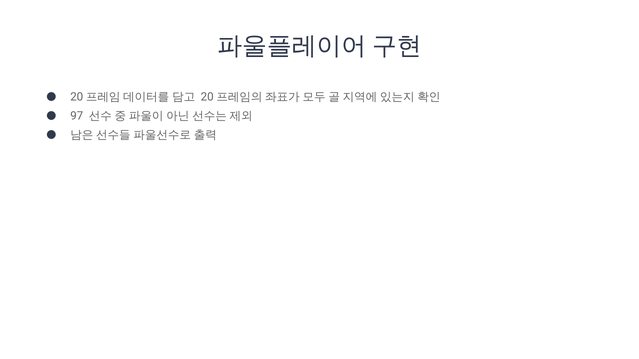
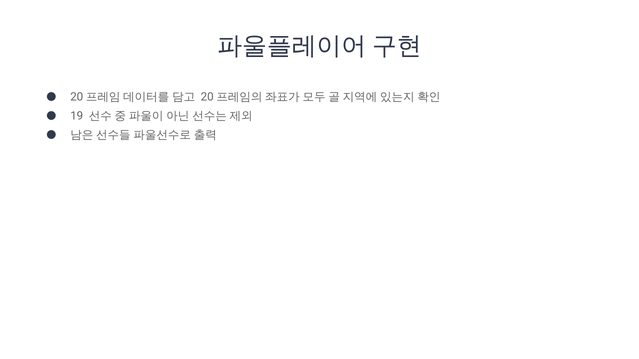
97: 97 -> 19 (77, 116)
